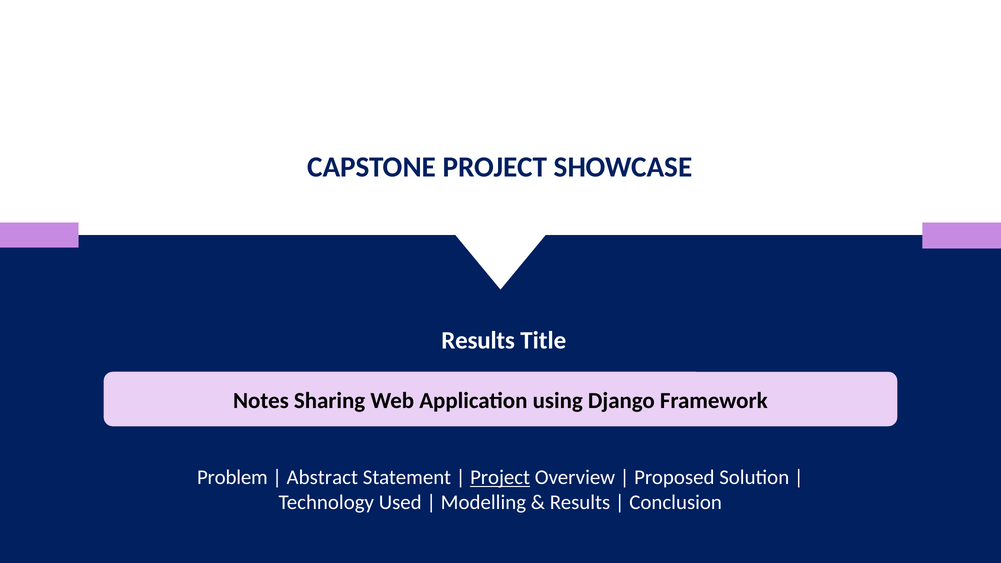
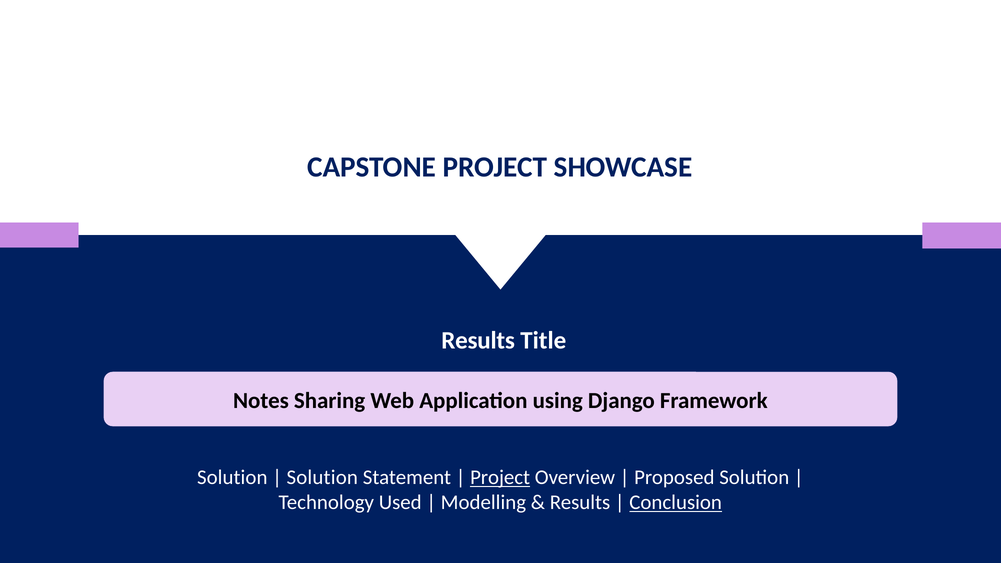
Problem: Problem -> Solution (232, 477)
Abstract: Abstract -> Solution (322, 477)
Conclusion underline: none -> present (676, 502)
